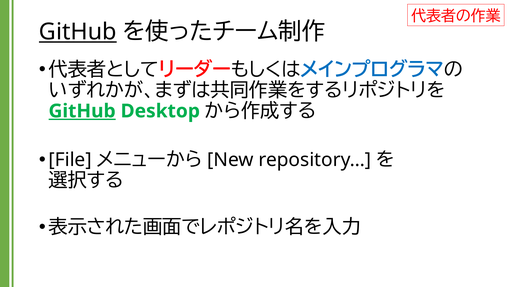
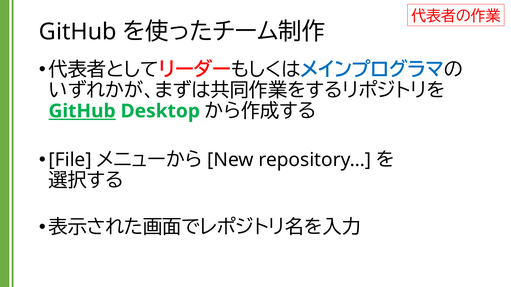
GitHub underline: present -> none (78, 32)
